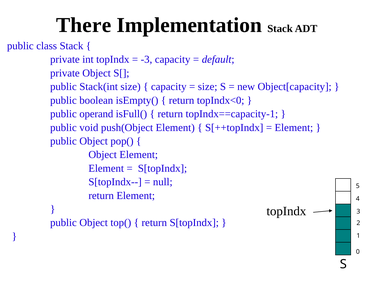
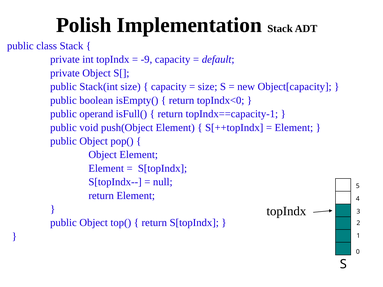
There: There -> Polish (84, 25)
-3: -3 -> -9 (146, 60)
